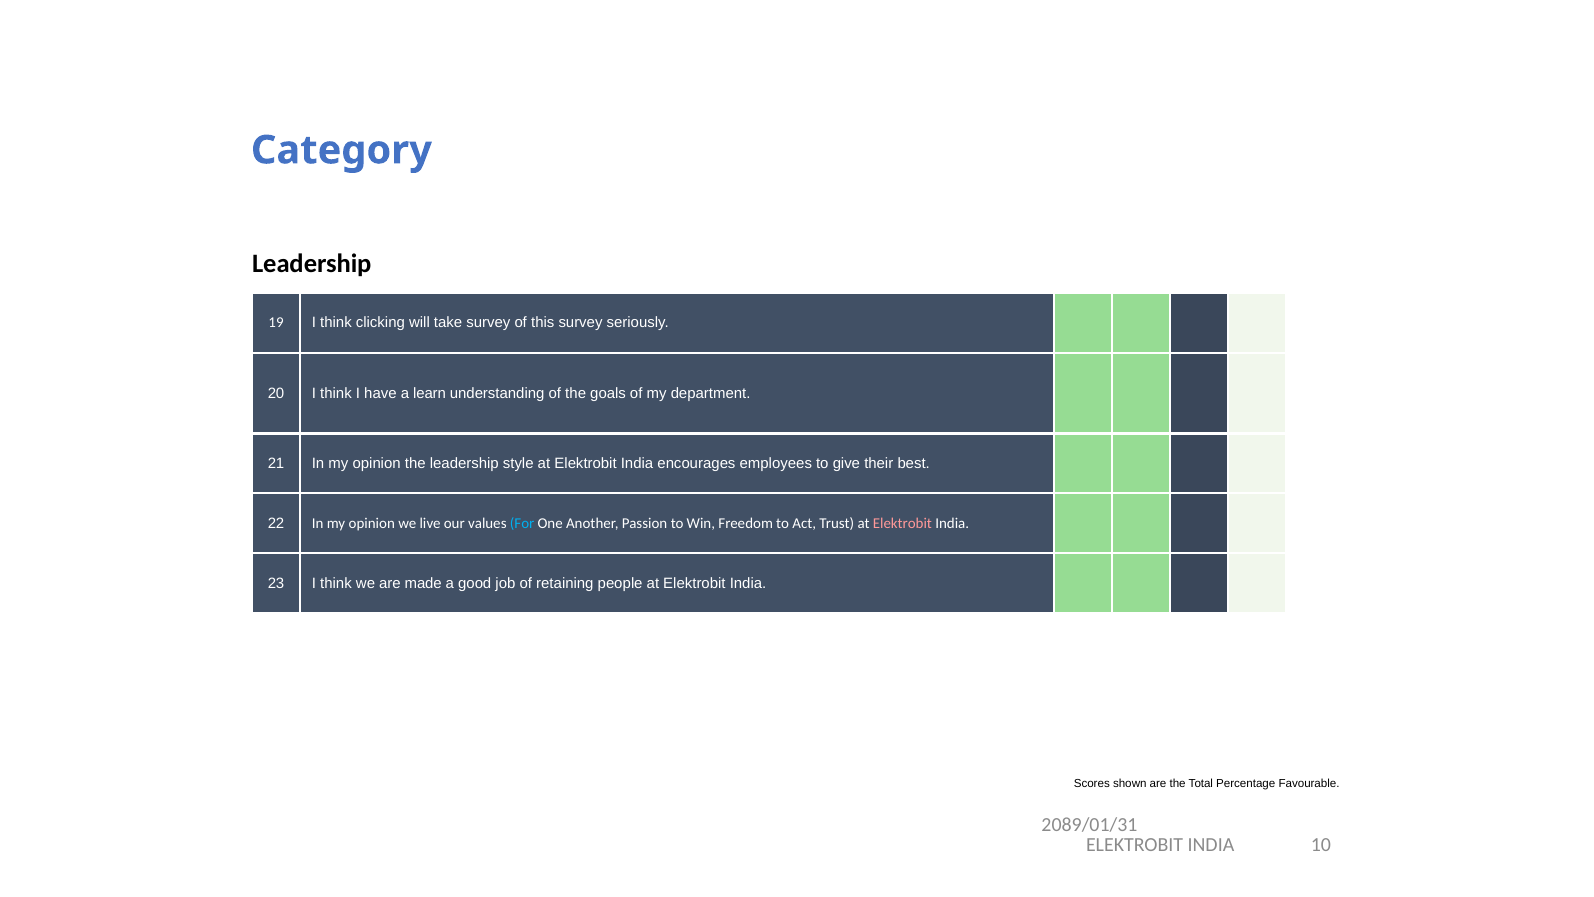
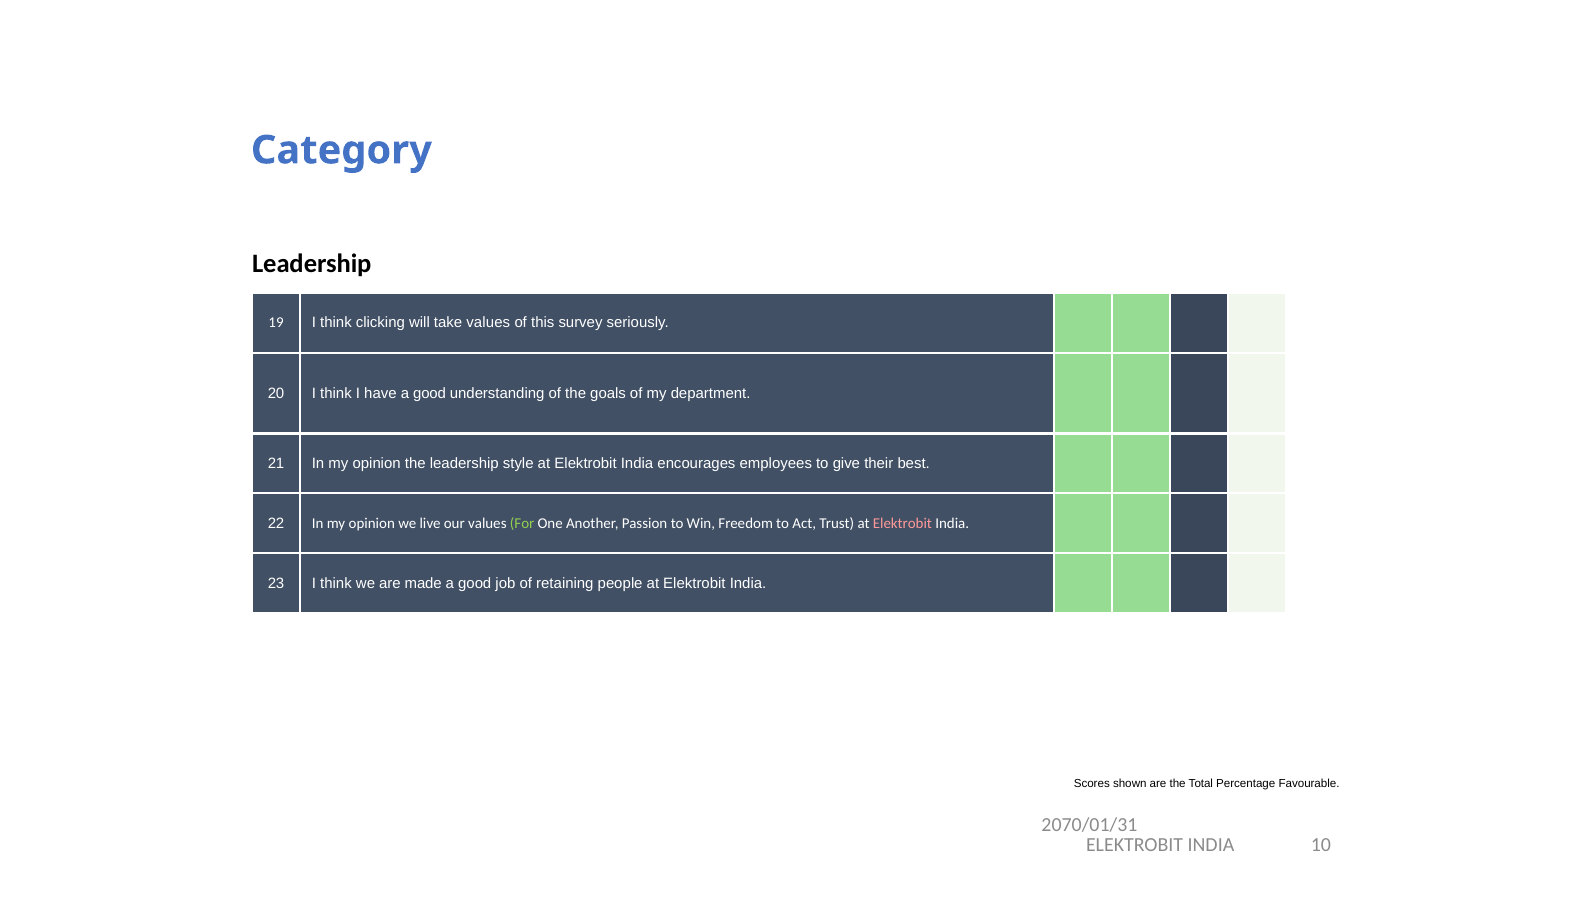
take survey: survey -> values (488, 323)
have a learn: learn -> good (430, 393)
For colour: light blue -> light green (522, 523)
2089/01/31: 2089/01/31 -> 2070/01/31 (1089, 825)
